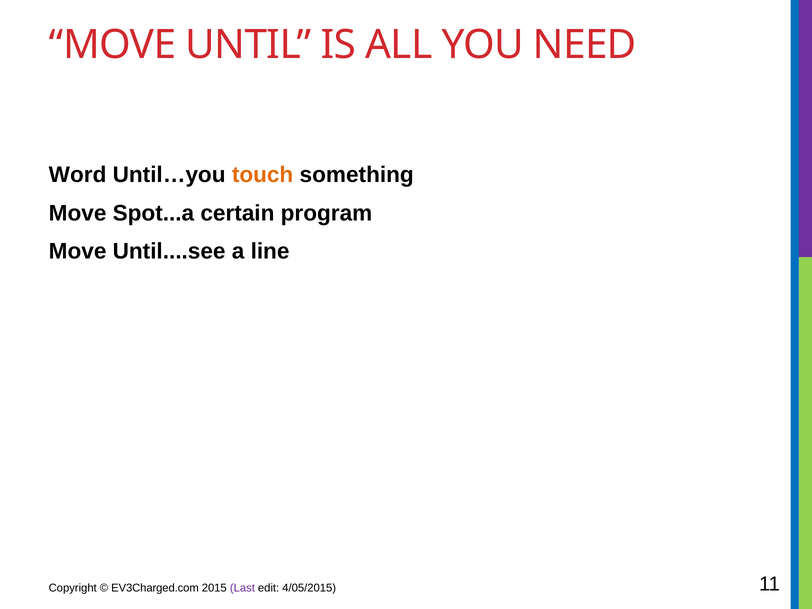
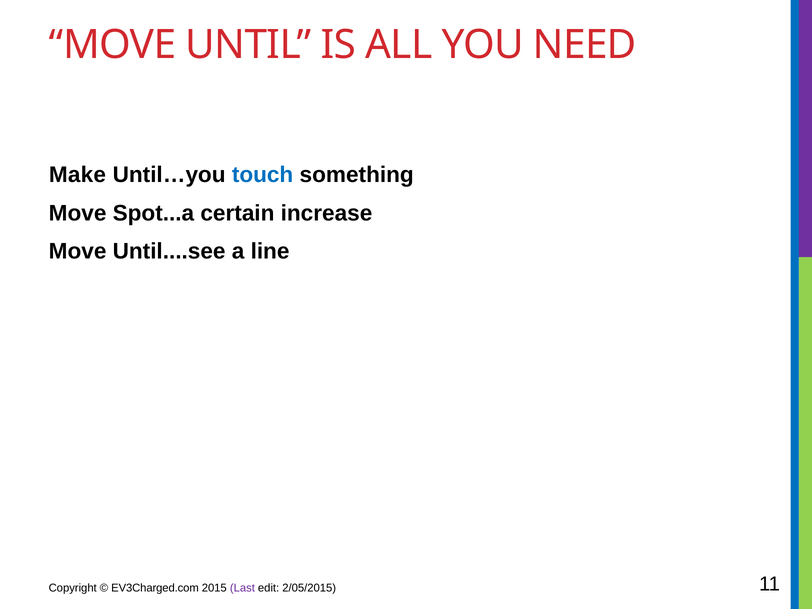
Word: Word -> Make (77, 175)
touch colour: orange -> blue (263, 175)
program: program -> increase (326, 213)
4/05/2015: 4/05/2015 -> 2/05/2015 (309, 588)
